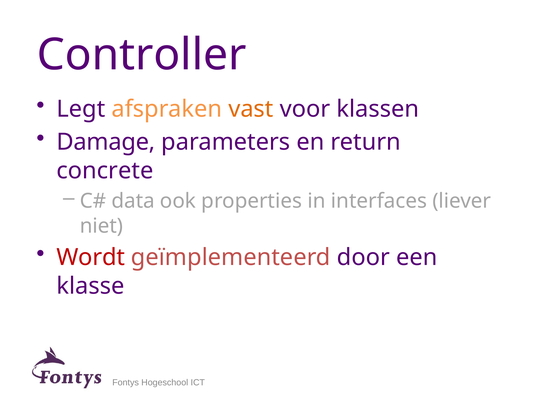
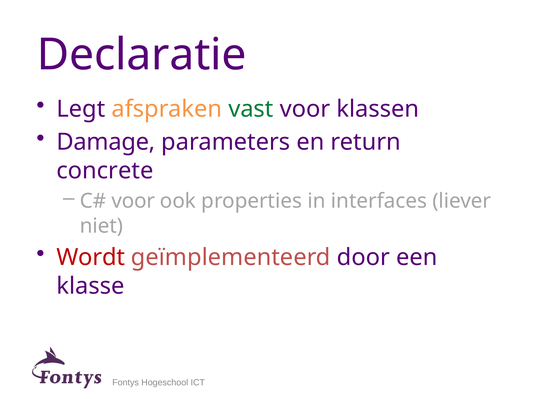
Controller: Controller -> Declaratie (142, 55)
vast colour: orange -> green (251, 109)
data: data -> voor (133, 201)
